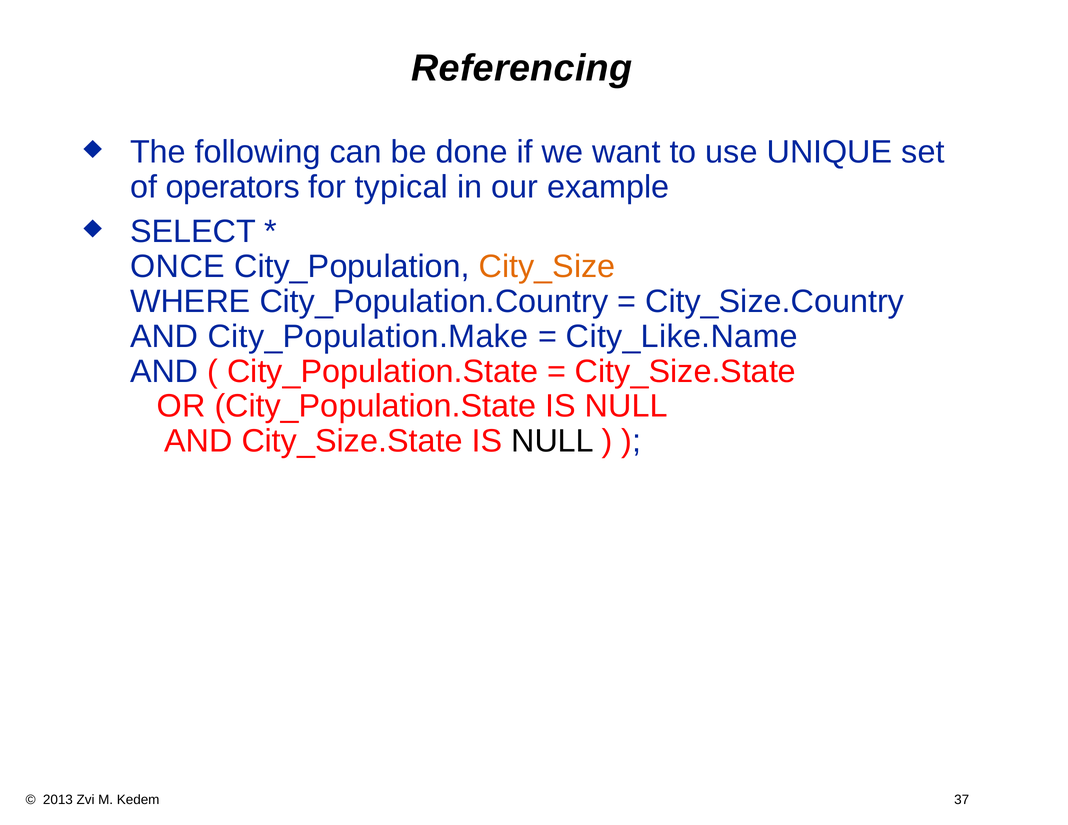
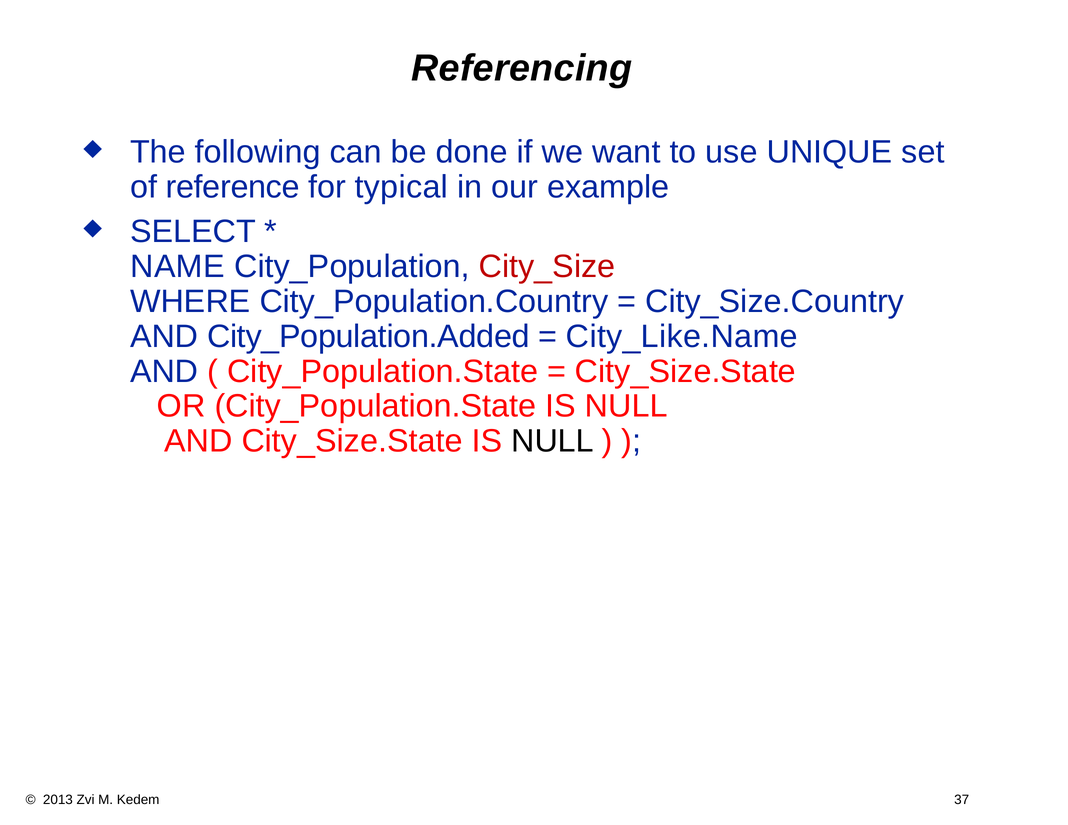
operators: operators -> reference (233, 187)
ONCE: ONCE -> NAME (178, 267)
City_Size colour: orange -> red (547, 267)
City_Population.Make: City_Population.Make -> City_Population.Added (368, 337)
